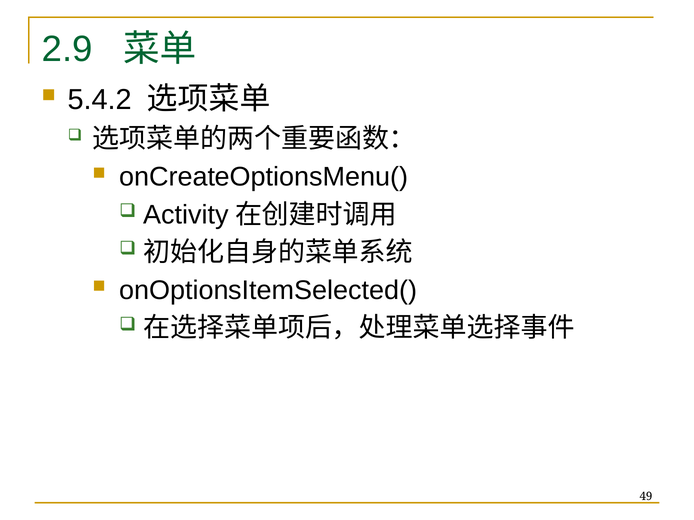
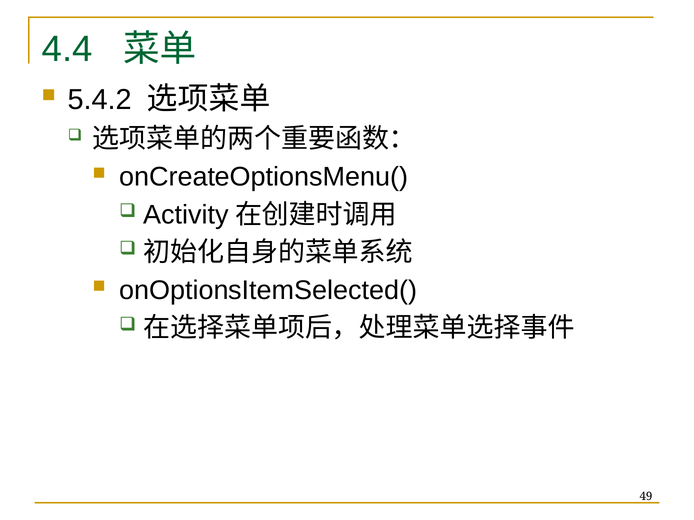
2.9: 2.9 -> 4.4 (67, 49)
